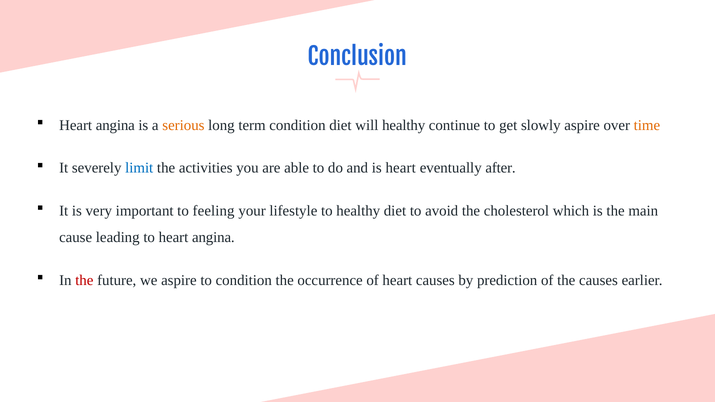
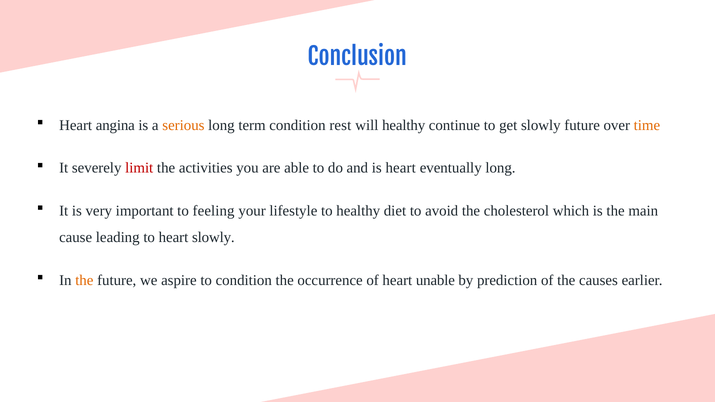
condition diet: diet -> rest (340, 125)
slowly aspire: aspire -> future (582, 125)
limit colour: blue -> red (139, 168)
eventually after: after -> long (501, 168)
to heart angina: angina -> slowly (213, 238)
the colour: red -> orange (84, 280)
heart causes: causes -> unable (435, 280)
